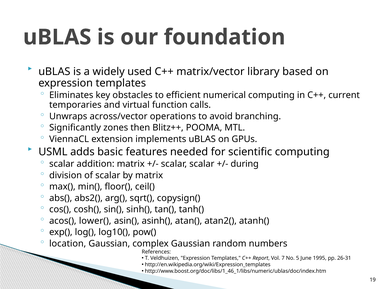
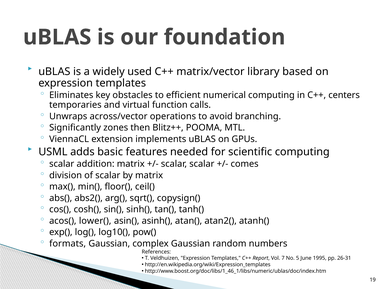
current: current -> centers (344, 95)
during: during -> comes (245, 164)
location: location -> formats (68, 243)
